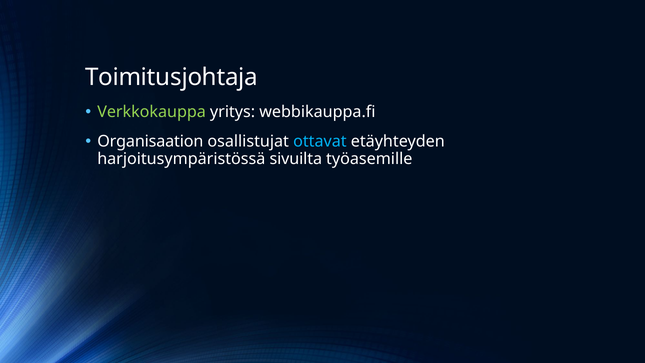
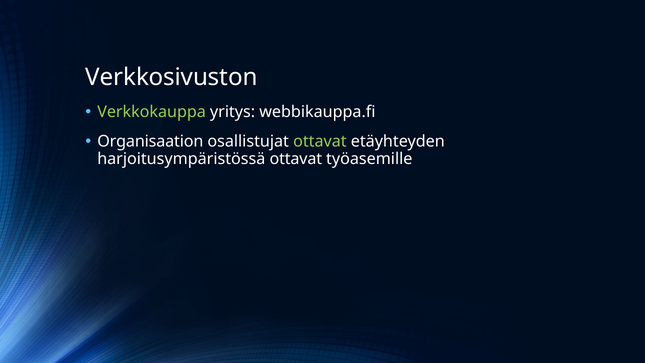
Toimitusjohtaja: Toimitusjohtaja -> Verkkosivuston (171, 77)
ottavat colour: light blue -> light green (320, 141)
harjoitusympäristössä sivuilta: sivuilta -> ottavat (296, 159)
